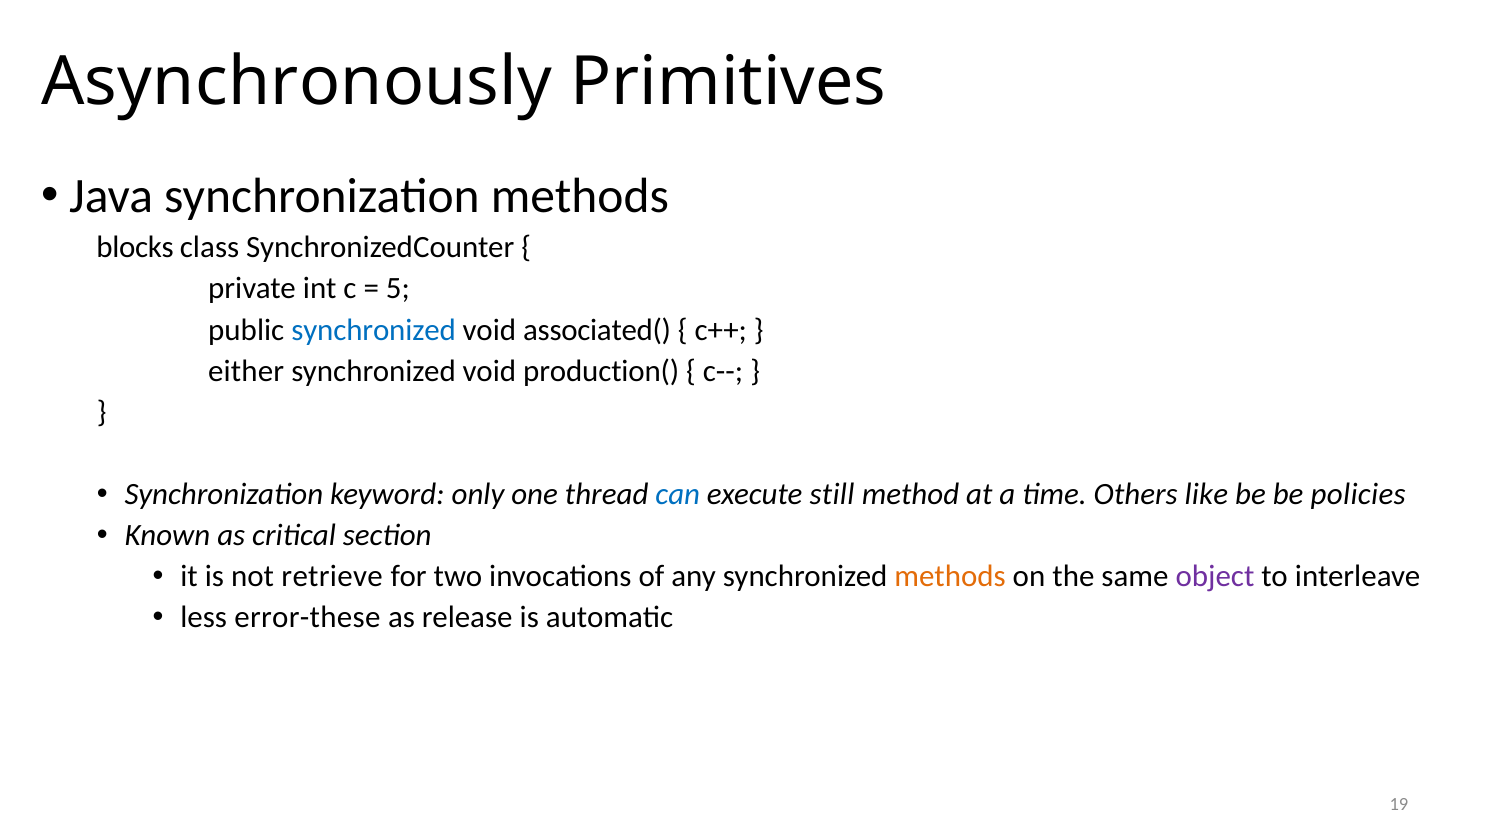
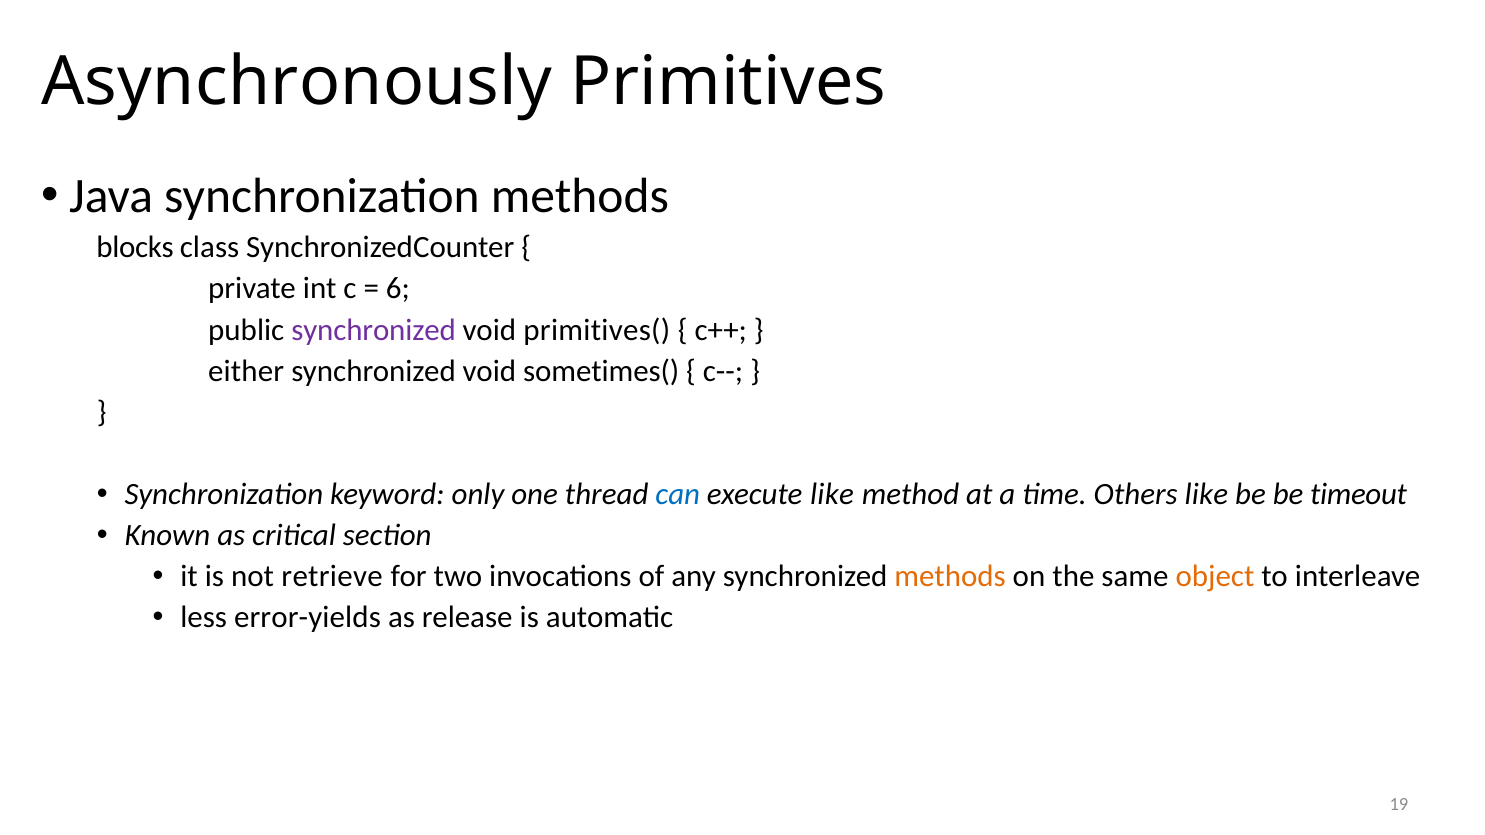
5: 5 -> 6 (398, 289)
synchronized colour: blue -> purple (374, 330)
associated(: associated( -> primitives( (597, 330)
production(: production( -> sometimes( (601, 371)
execute still: still -> like (832, 495)
policies: policies -> timeout (1359, 495)
object colour: purple -> orange (1215, 577)
error-these: error-these -> error-yields (307, 618)
